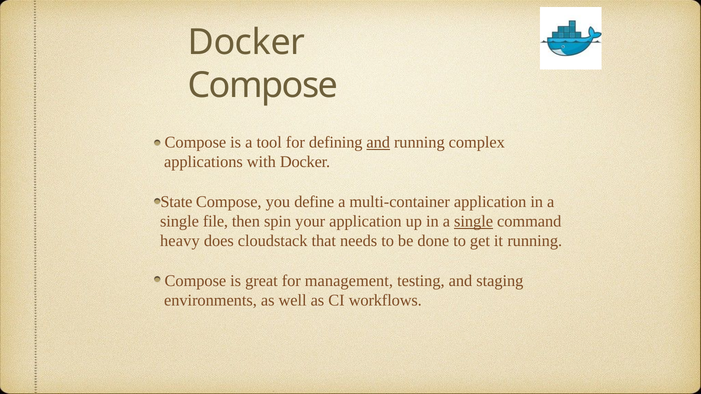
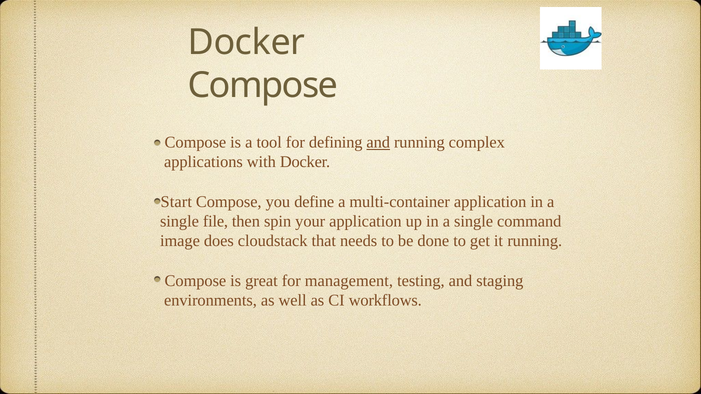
State: State -> Start (176, 202)
single underline: present -> none (474, 221)
heavy: heavy -> image (180, 241)
